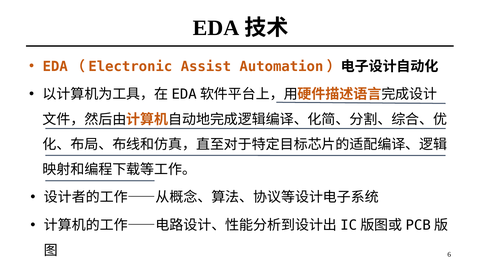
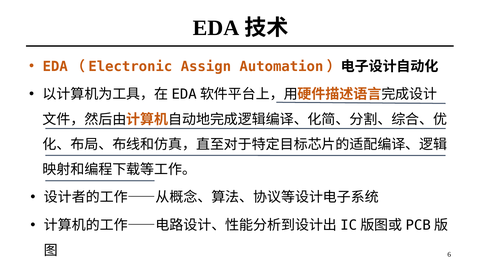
Assist: Assist -> Assign (206, 67)
